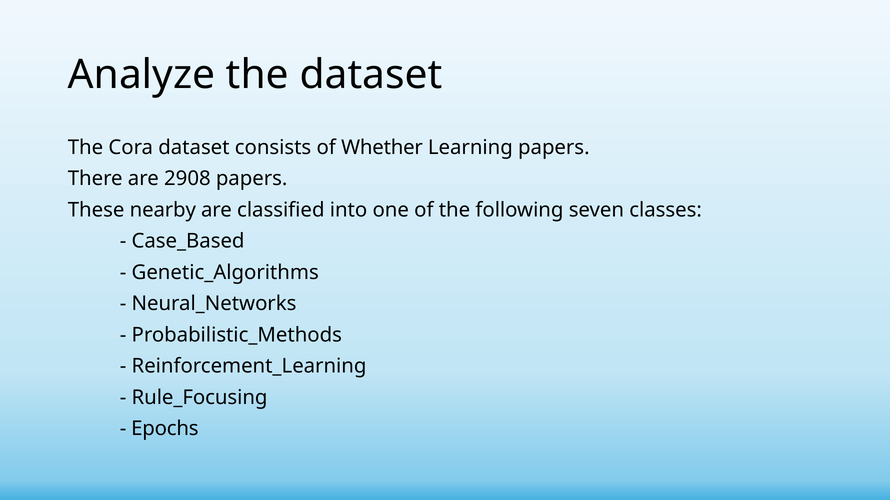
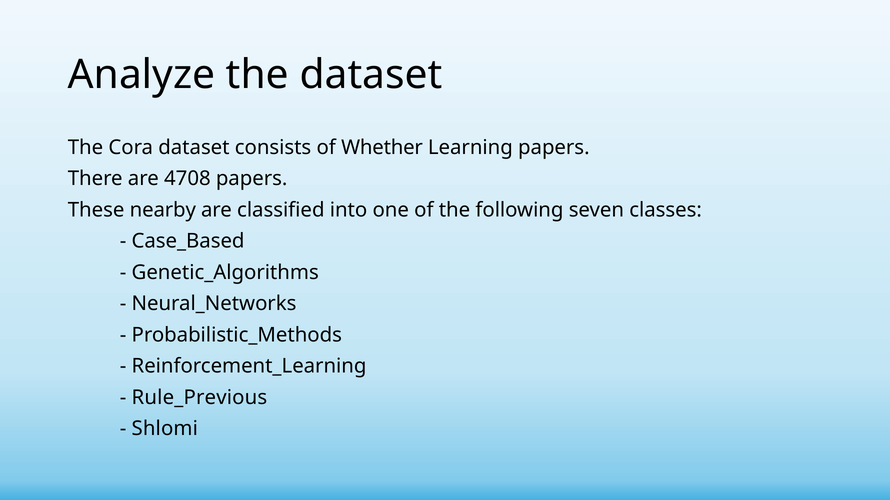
2908: 2908 -> 4708 (187, 179)
Rule_Focusing: Rule_Focusing -> Rule_Previous (199, 398)
Epochs: Epochs -> Shlomi (165, 429)
